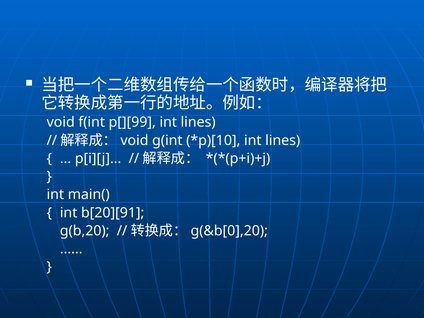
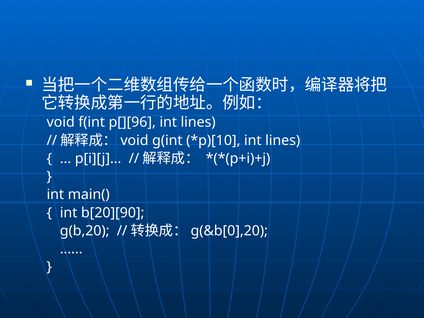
p[][99: p[][99 -> p[][96 (132, 122)
b[20][91: b[20][91 -> b[20][90 (113, 213)
